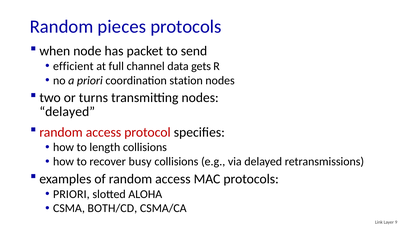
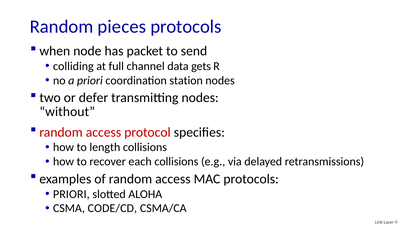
efficient: efficient -> colliding (73, 66)
turns: turns -> defer (93, 98)
delayed: delayed -> without (67, 111)
busy: busy -> each (140, 161)
BOTH/CD: BOTH/CD -> CODE/CD (112, 208)
